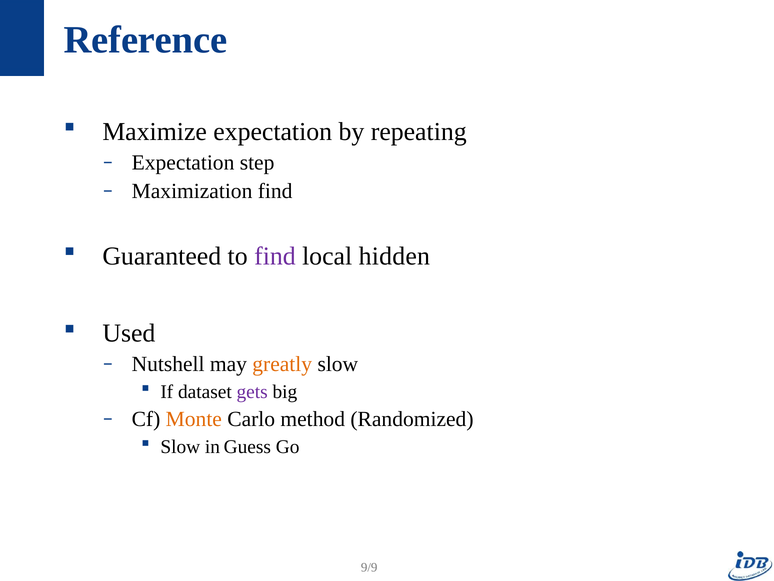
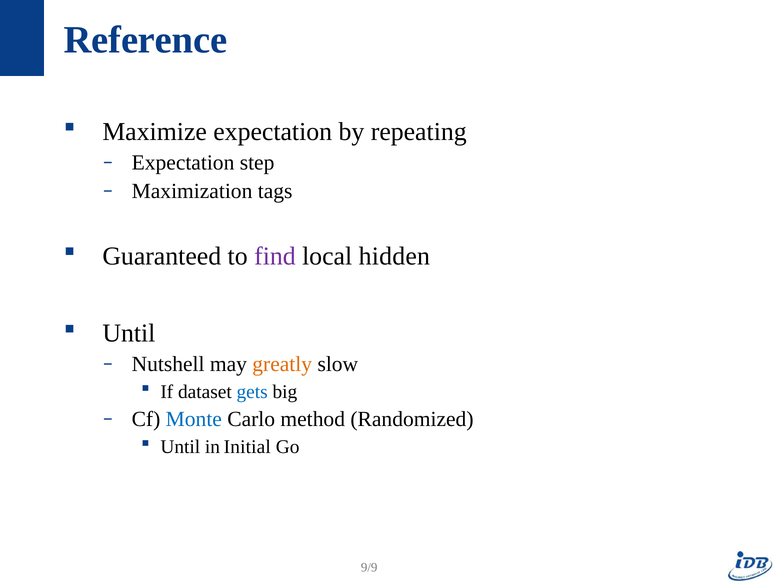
Maximization find: find -> tags (275, 191)
Used: Used -> Until (129, 333)
gets colour: purple -> blue (252, 391)
Monte colour: orange -> blue (194, 419)
Slow: Slow -> Until (180, 446)
Guess: Guess -> Initial (247, 446)
